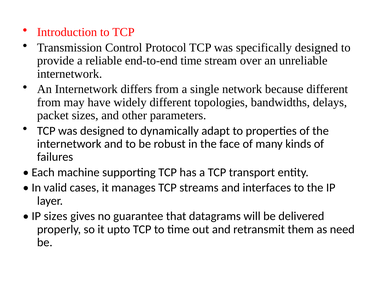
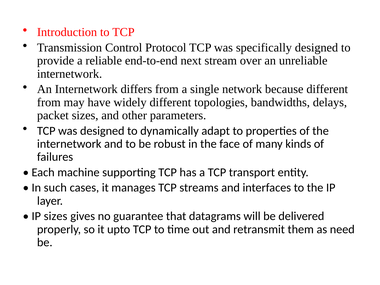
end-to-end time: time -> next (191, 61)
valid: valid -> such (55, 188)
